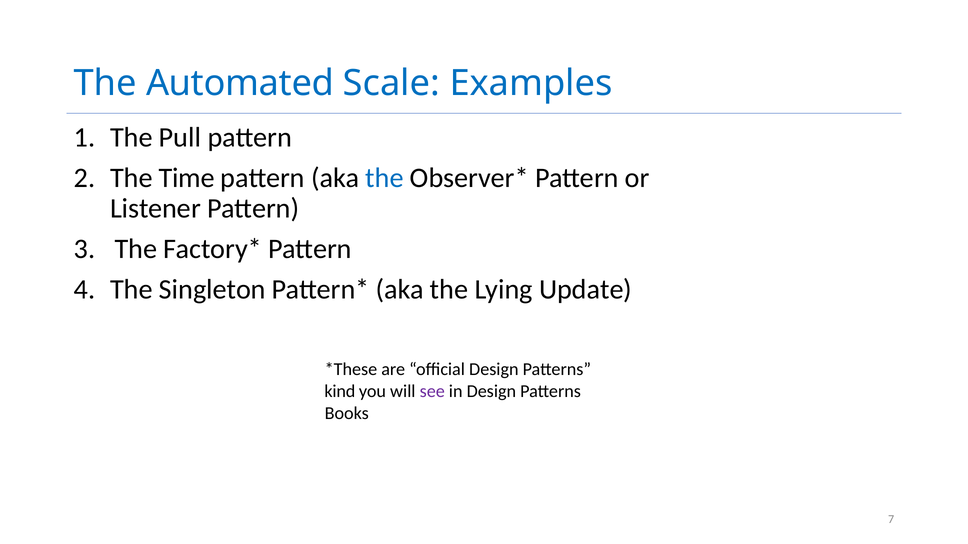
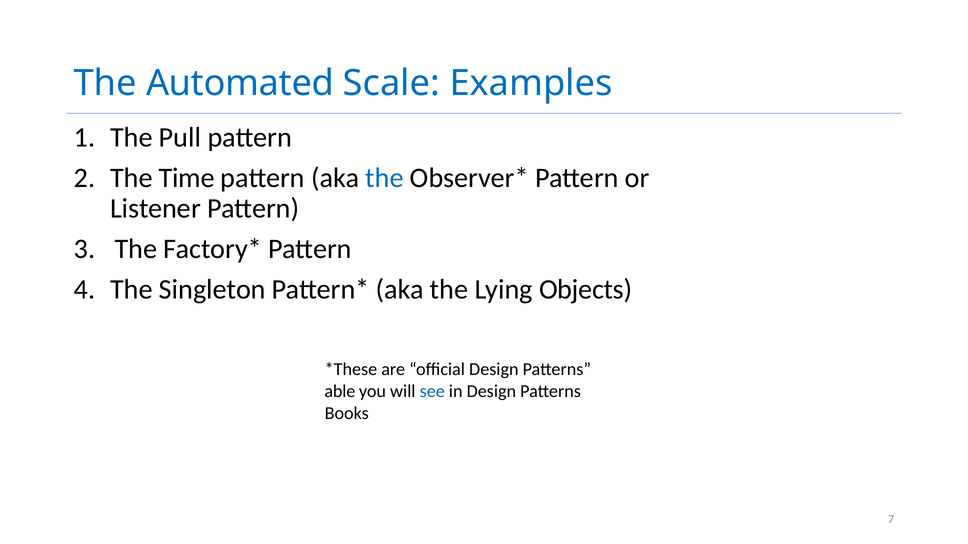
Update: Update -> Objects (586, 290)
kind: kind -> able (340, 392)
see colour: purple -> blue (432, 392)
